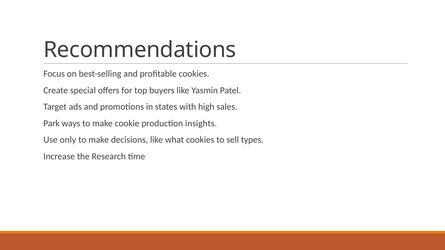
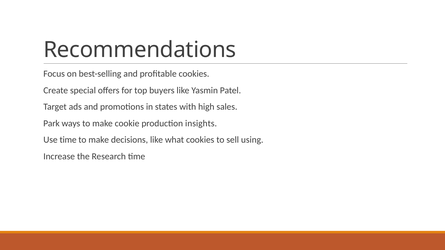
Use only: only -> time (68, 140)
types: types -> using (252, 140)
